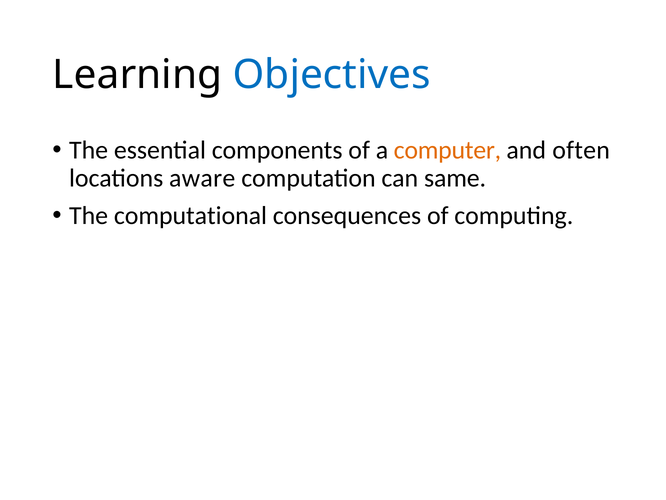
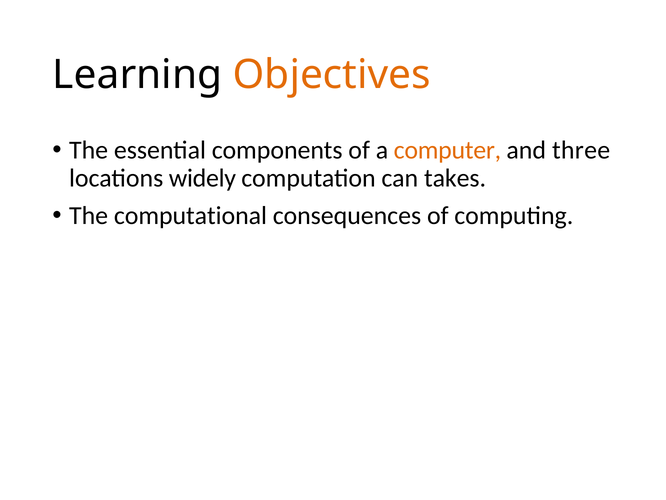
Objectives colour: blue -> orange (332, 75)
often: often -> three (581, 150)
aware: aware -> widely (202, 178)
same: same -> takes (455, 178)
